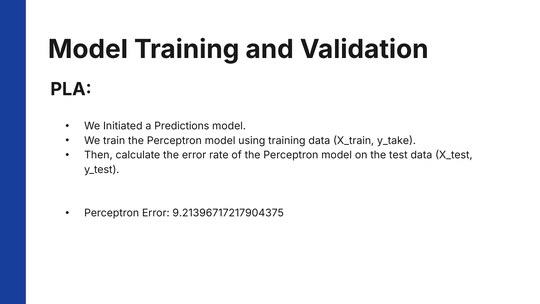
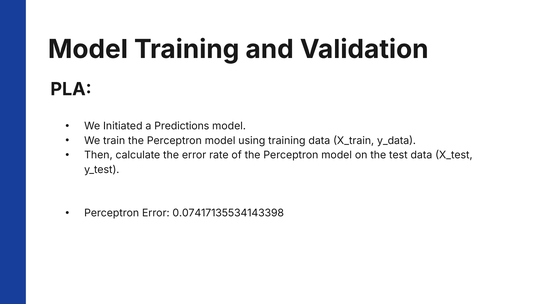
y_take: y_take -> y_data (397, 141)
9.21396717217904375: 9.21396717217904375 -> 0.07417135534143398 (228, 213)
